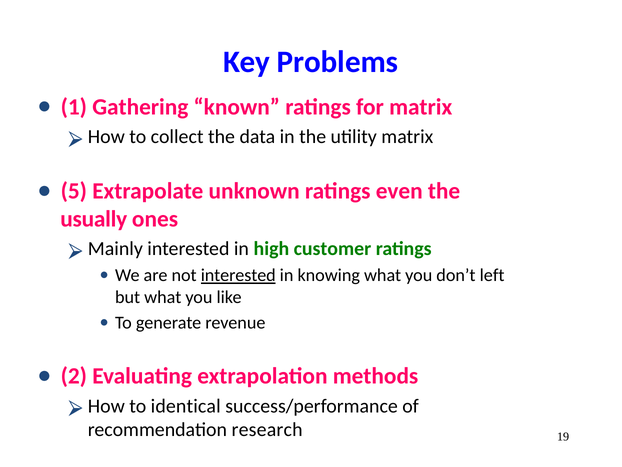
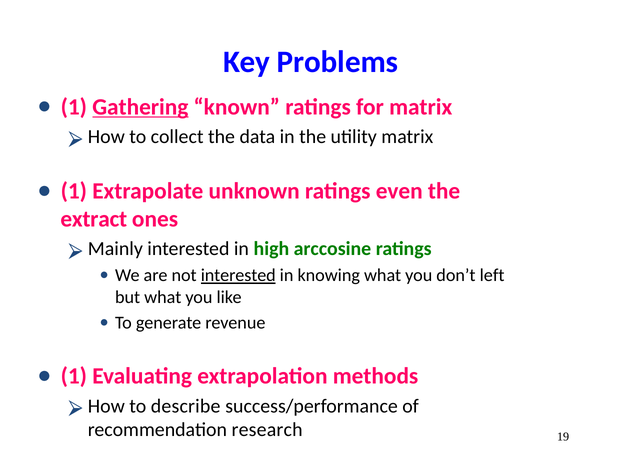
Gathering underline: none -> present (140, 107)
5: 5 -> 1 (74, 191)
usually: usually -> extract (94, 219)
customer: customer -> arccosine (332, 249)
2: 2 -> 1 (74, 376)
identical: identical -> describe (186, 406)
